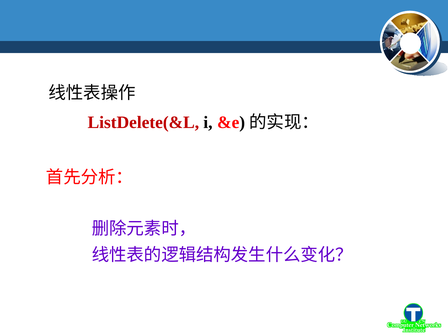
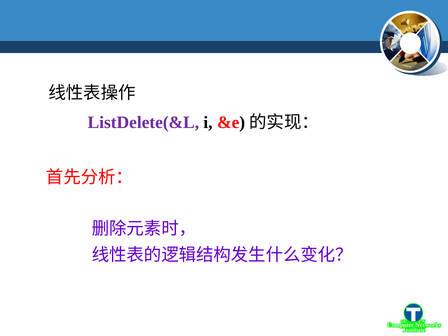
ListDelete(&L colour: red -> purple (143, 123)
